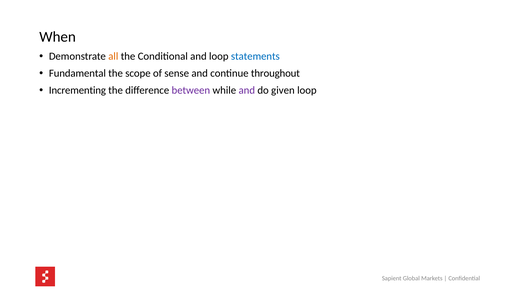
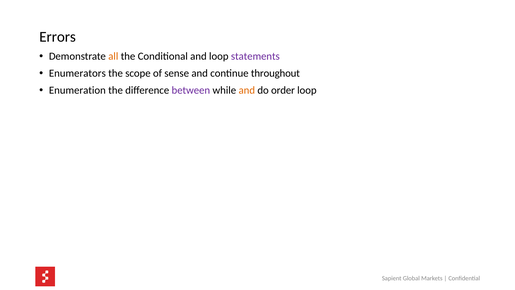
When: When -> Errors (58, 37)
statements colour: blue -> purple (255, 56)
Fundamental: Fundamental -> Enumerators (77, 73)
Incrementing: Incrementing -> Enumeration (77, 90)
and colour: purple -> orange (247, 90)
given: given -> order (283, 90)
